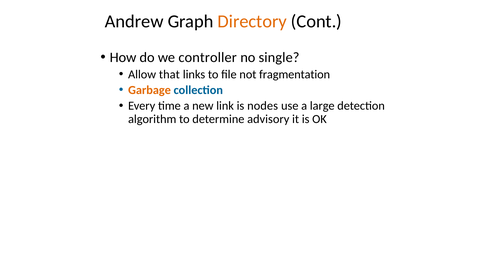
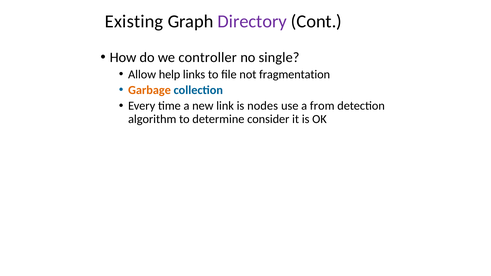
Andrew: Andrew -> Existing (134, 22)
Directory colour: orange -> purple (252, 22)
that: that -> help (170, 74)
large: large -> from (322, 106)
advisory: advisory -> consider (268, 119)
